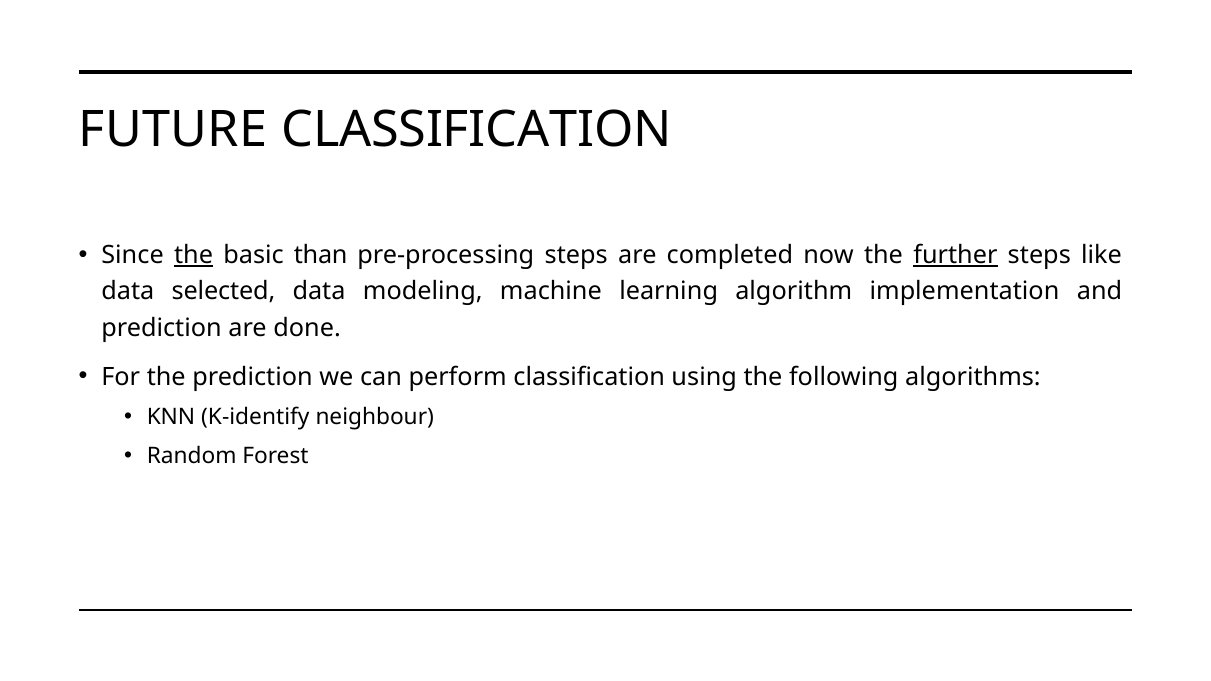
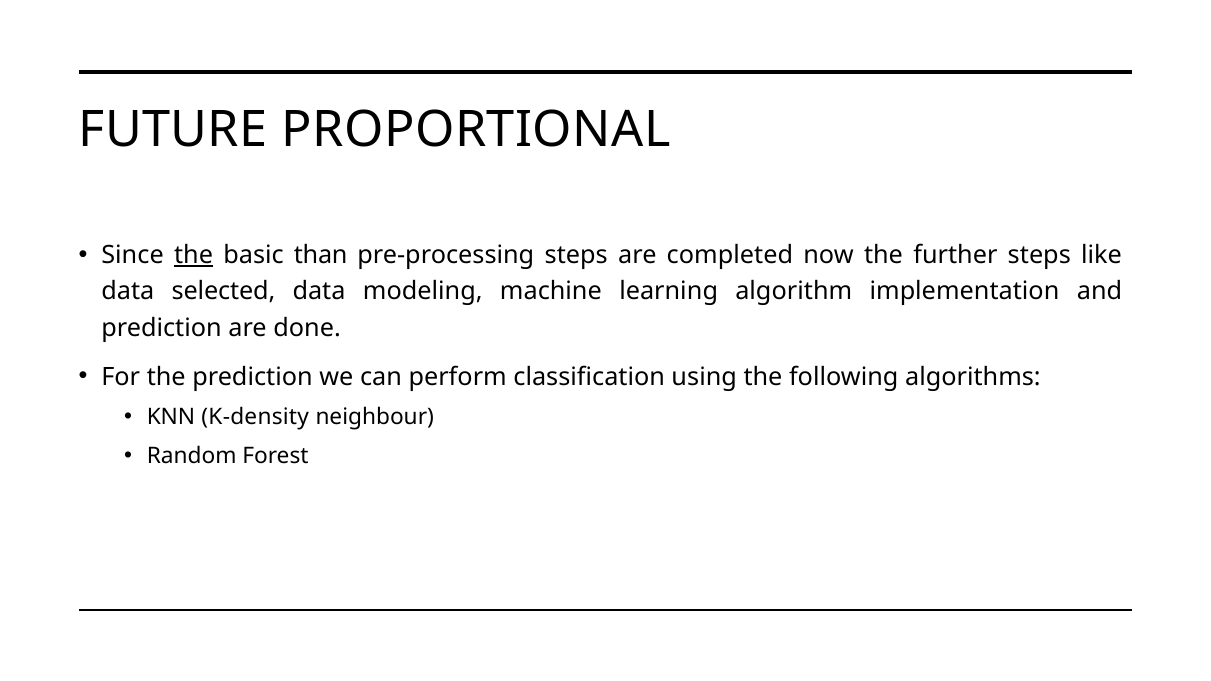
FUTURE CLASSIFICATION: CLASSIFICATION -> PROPORTIONAL (476, 130)
further underline: present -> none (955, 255)
K-identify: K-identify -> K-density (255, 417)
